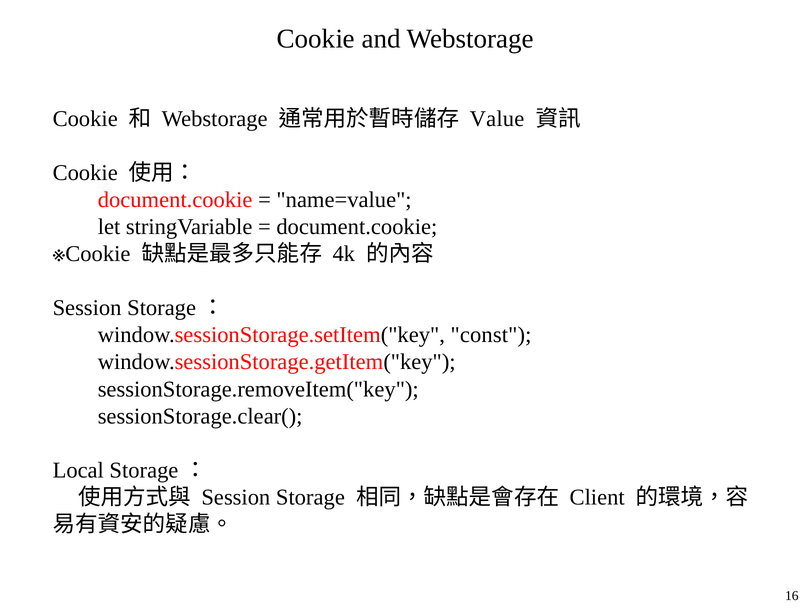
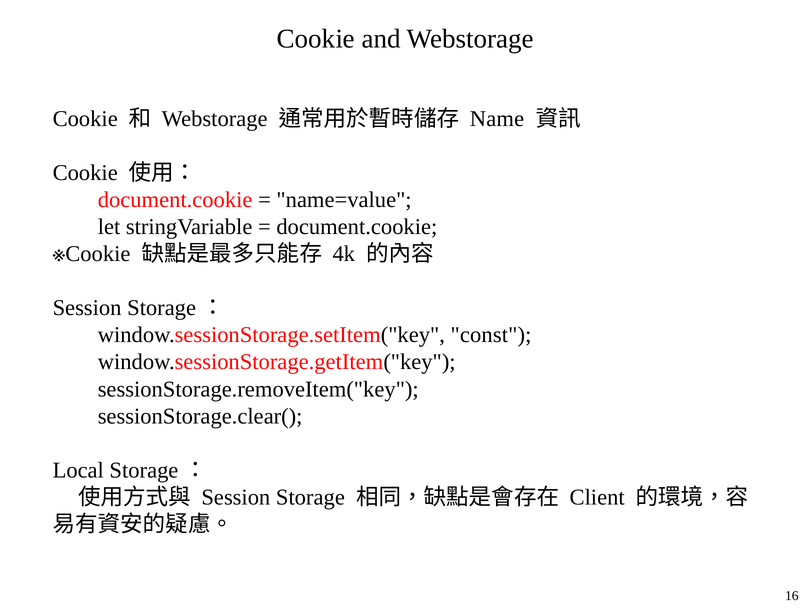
Value: Value -> Name (497, 119)
